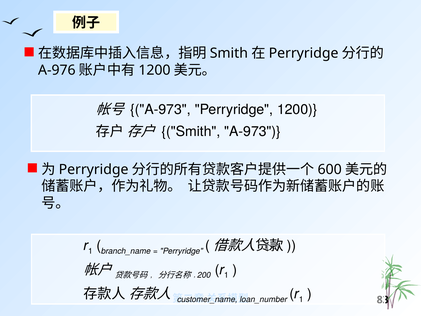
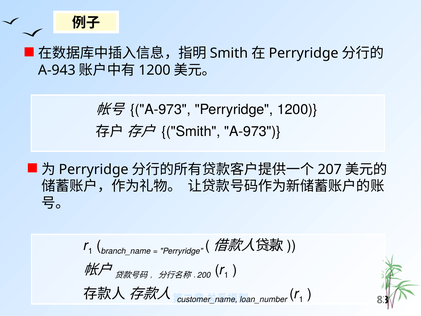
A-976: A-976 -> A-943 (57, 70)
600: 600 -> 207 (330, 169)
